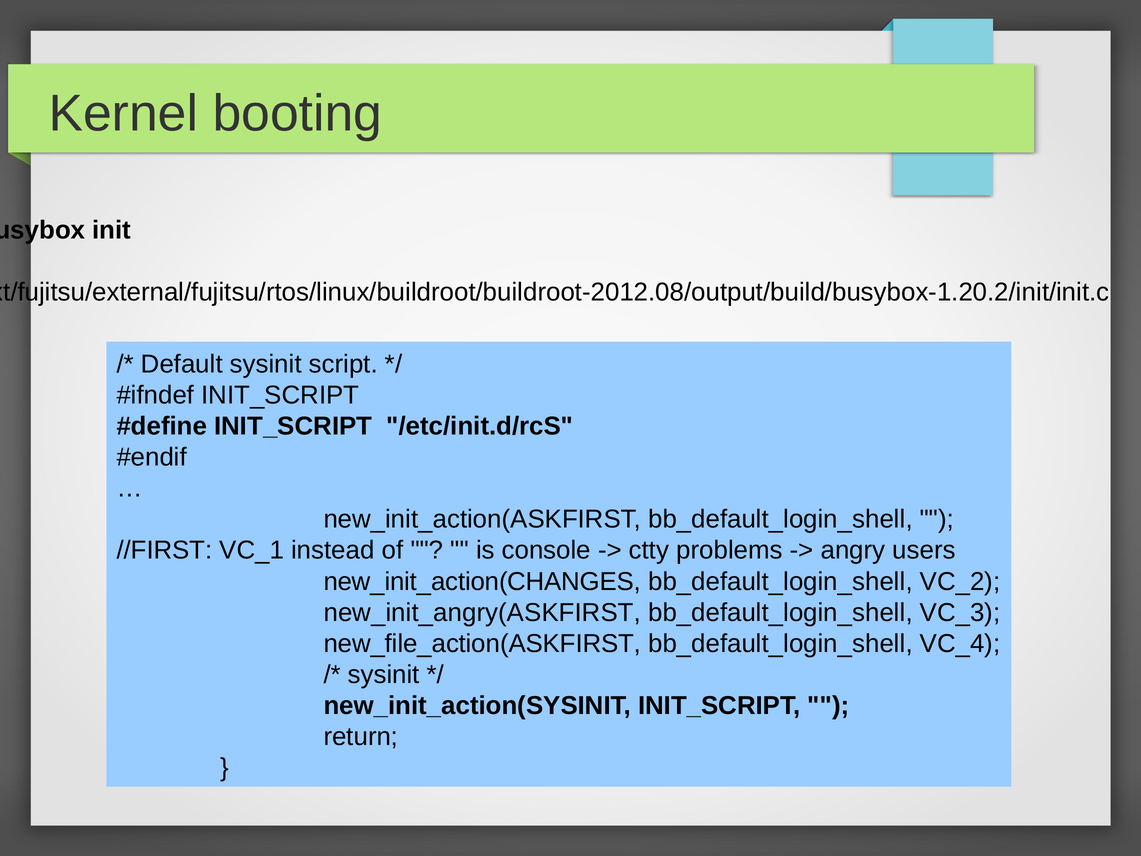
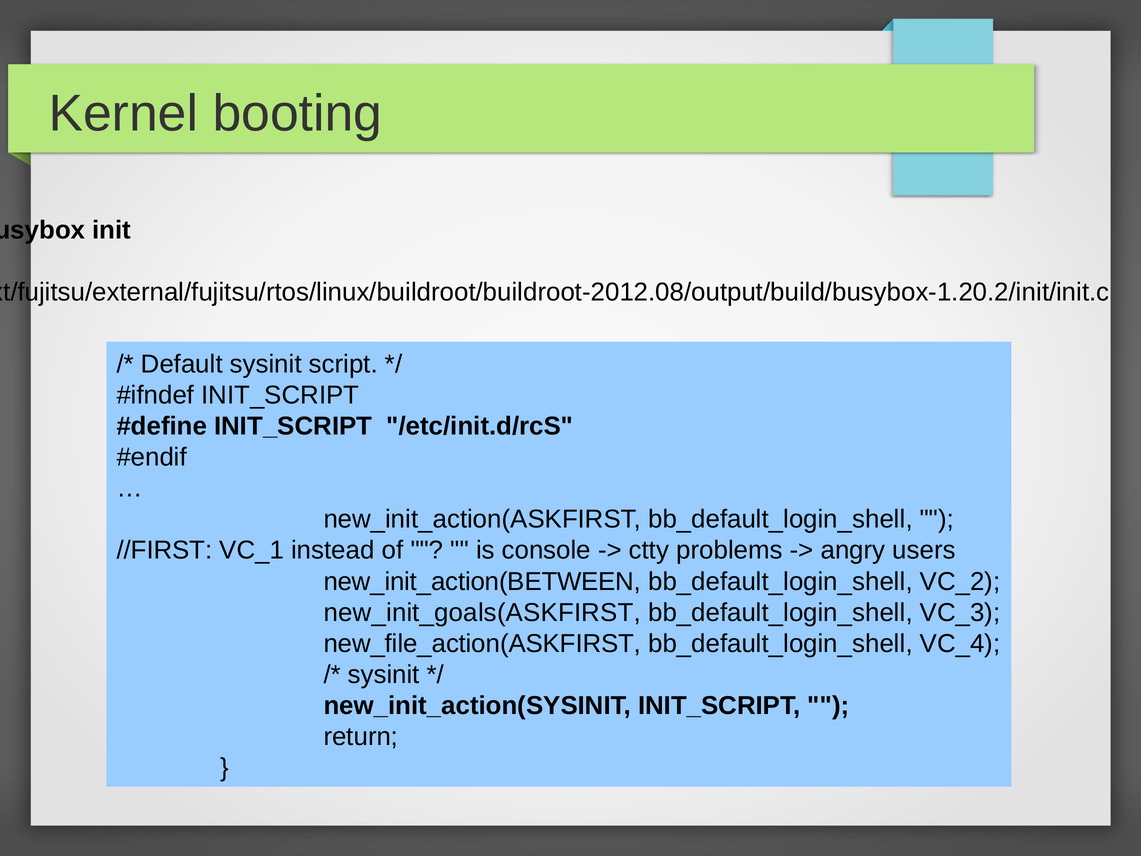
new_init_action(CHANGES: new_init_action(CHANGES -> new_init_action(BETWEEN (482, 581)
new_init_angry(ASKFIRST: new_init_angry(ASKFIRST -> new_init_goals(ASKFIRST (482, 612)
